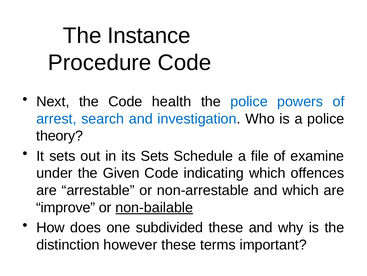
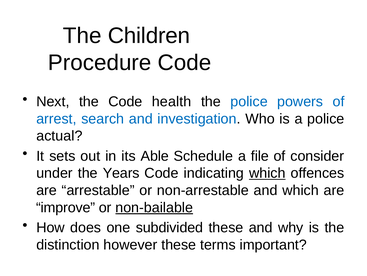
Instance: Instance -> Children (149, 36)
theory: theory -> actual (59, 136)
its Sets: Sets -> Able (155, 156)
examine: examine -> consider (317, 156)
Given: Given -> Years (121, 173)
which underline: none -> present (267, 173)
